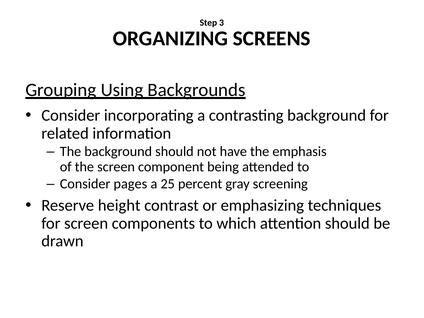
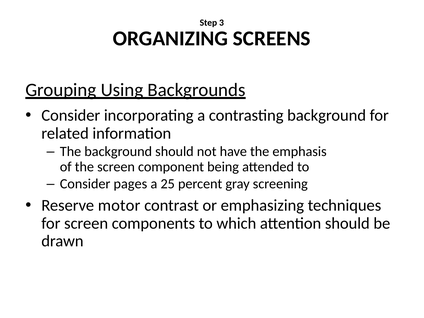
height: height -> motor (119, 206)
